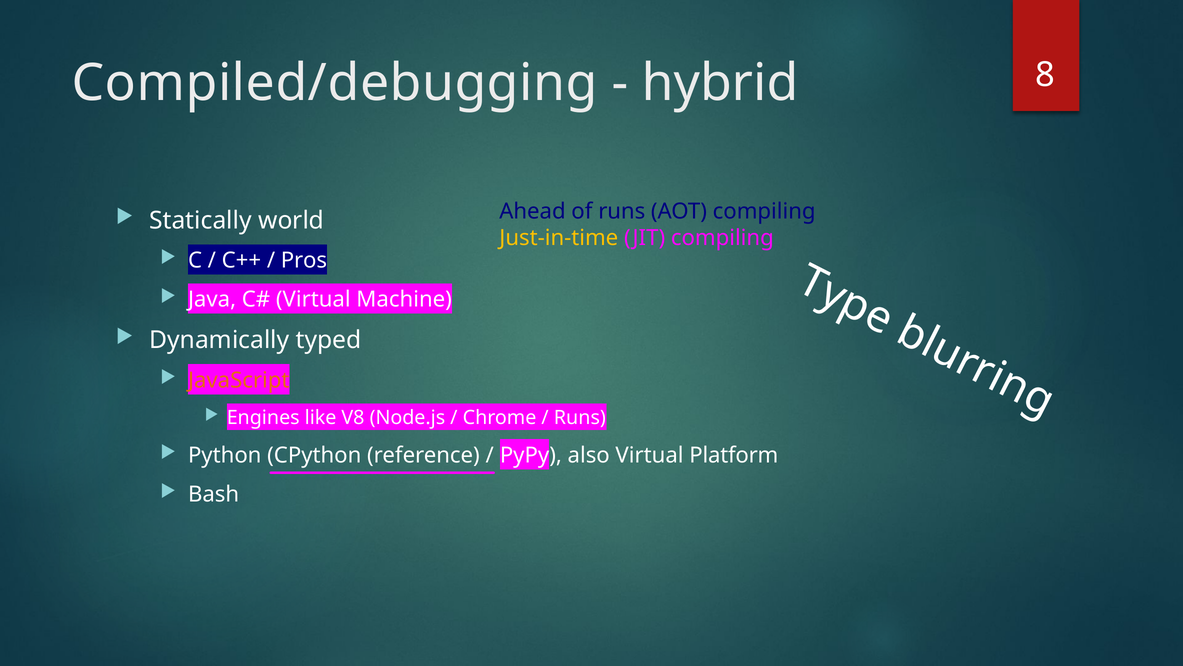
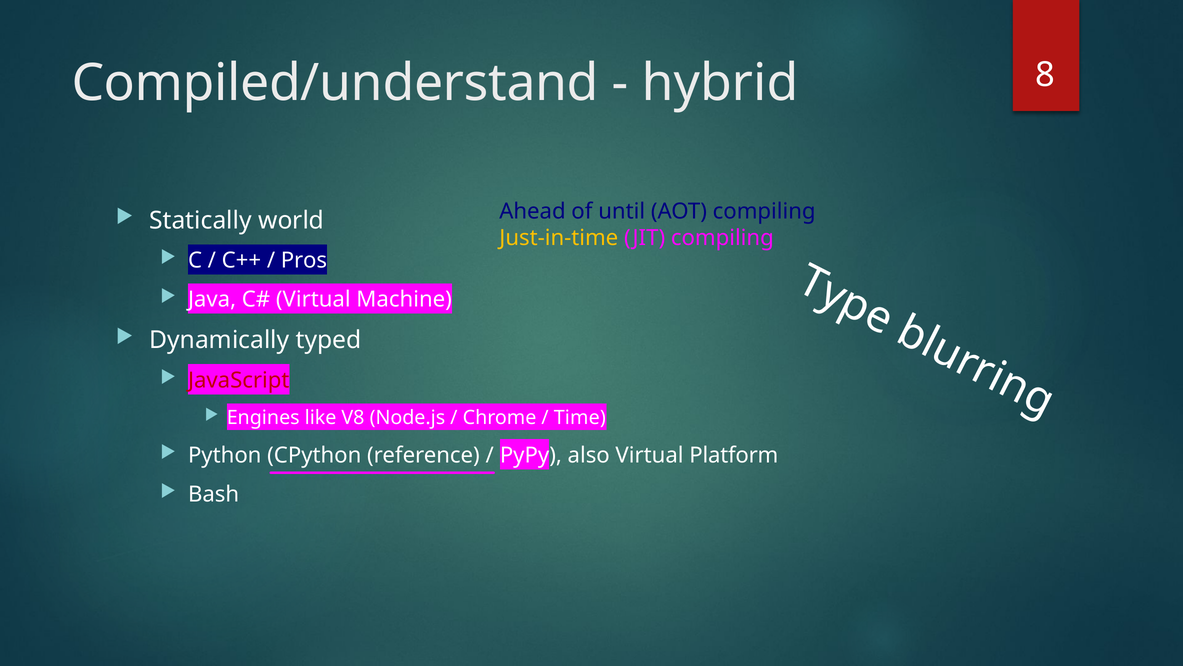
Compiled/debugging: Compiled/debugging -> Compiled/understand (335, 83)
of runs: runs -> until (622, 211)
JavaScript colour: orange -> red (239, 380)
Runs: Runs -> Time (580, 418)
